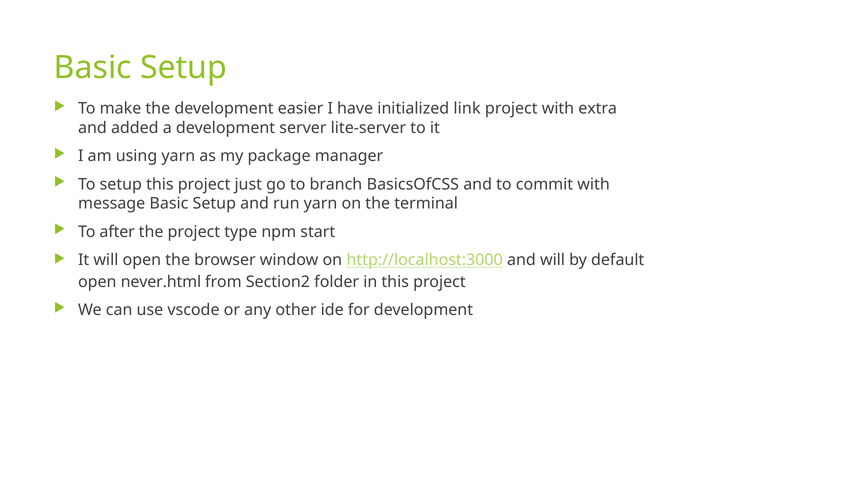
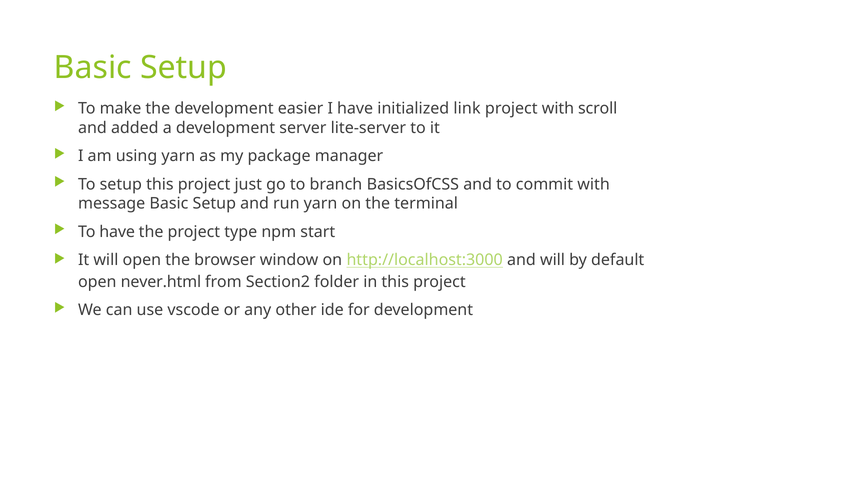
extra: extra -> scroll (598, 109)
To after: after -> have (117, 232)
